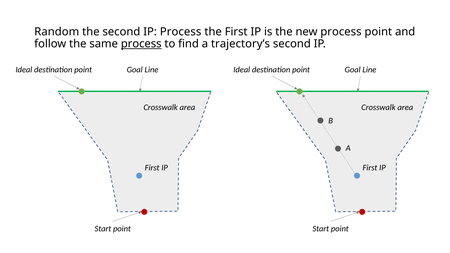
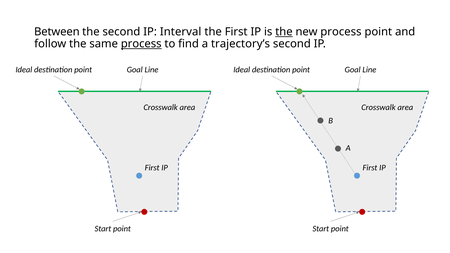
Random: Random -> Between (57, 32)
IP Process: Process -> Interval (181, 32)
the underline: none -> present (284, 32)
